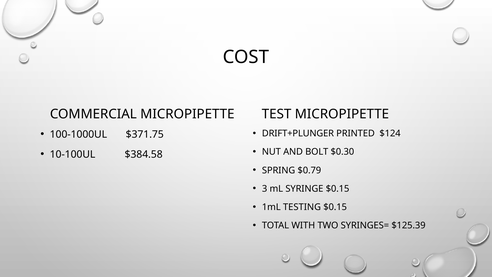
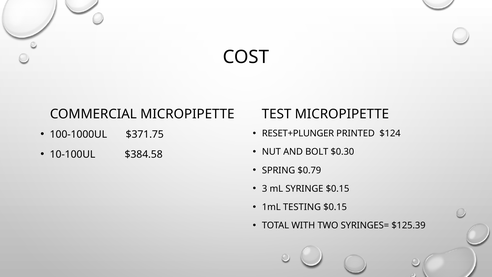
DRIFT+PLUNGER: DRIFT+PLUNGER -> RESET+PLUNGER (298, 133)
